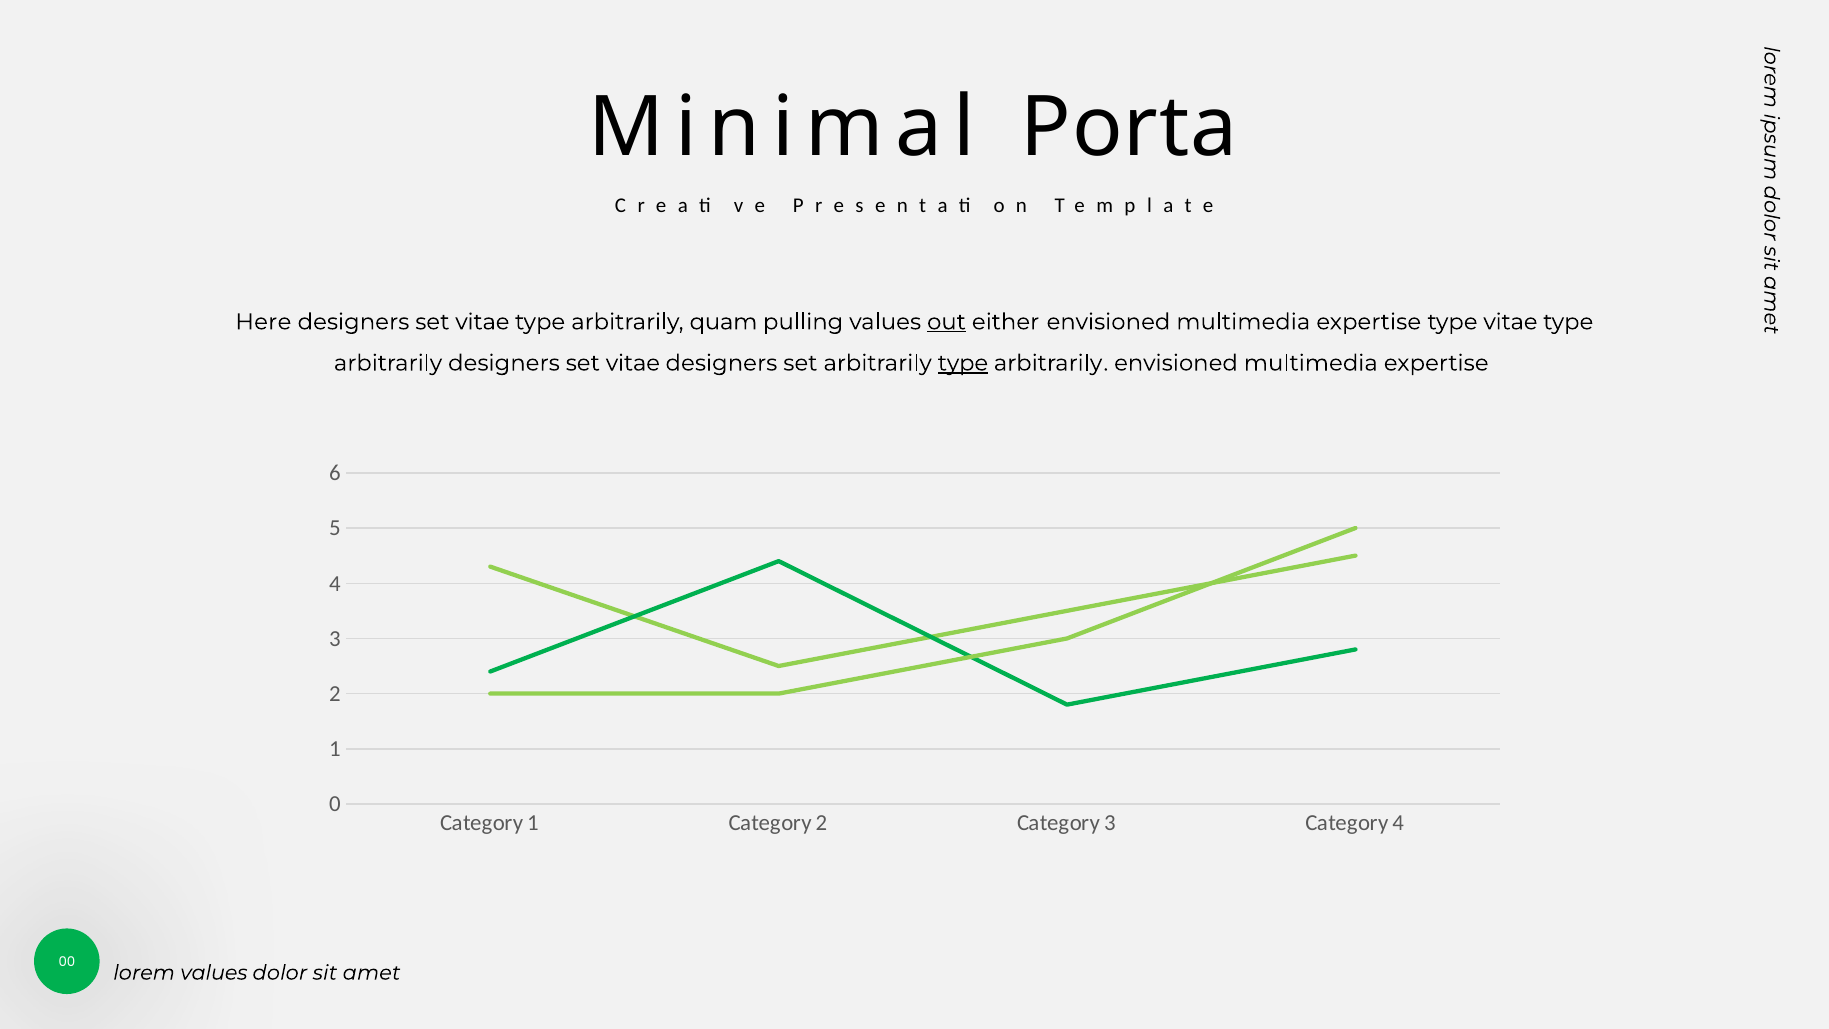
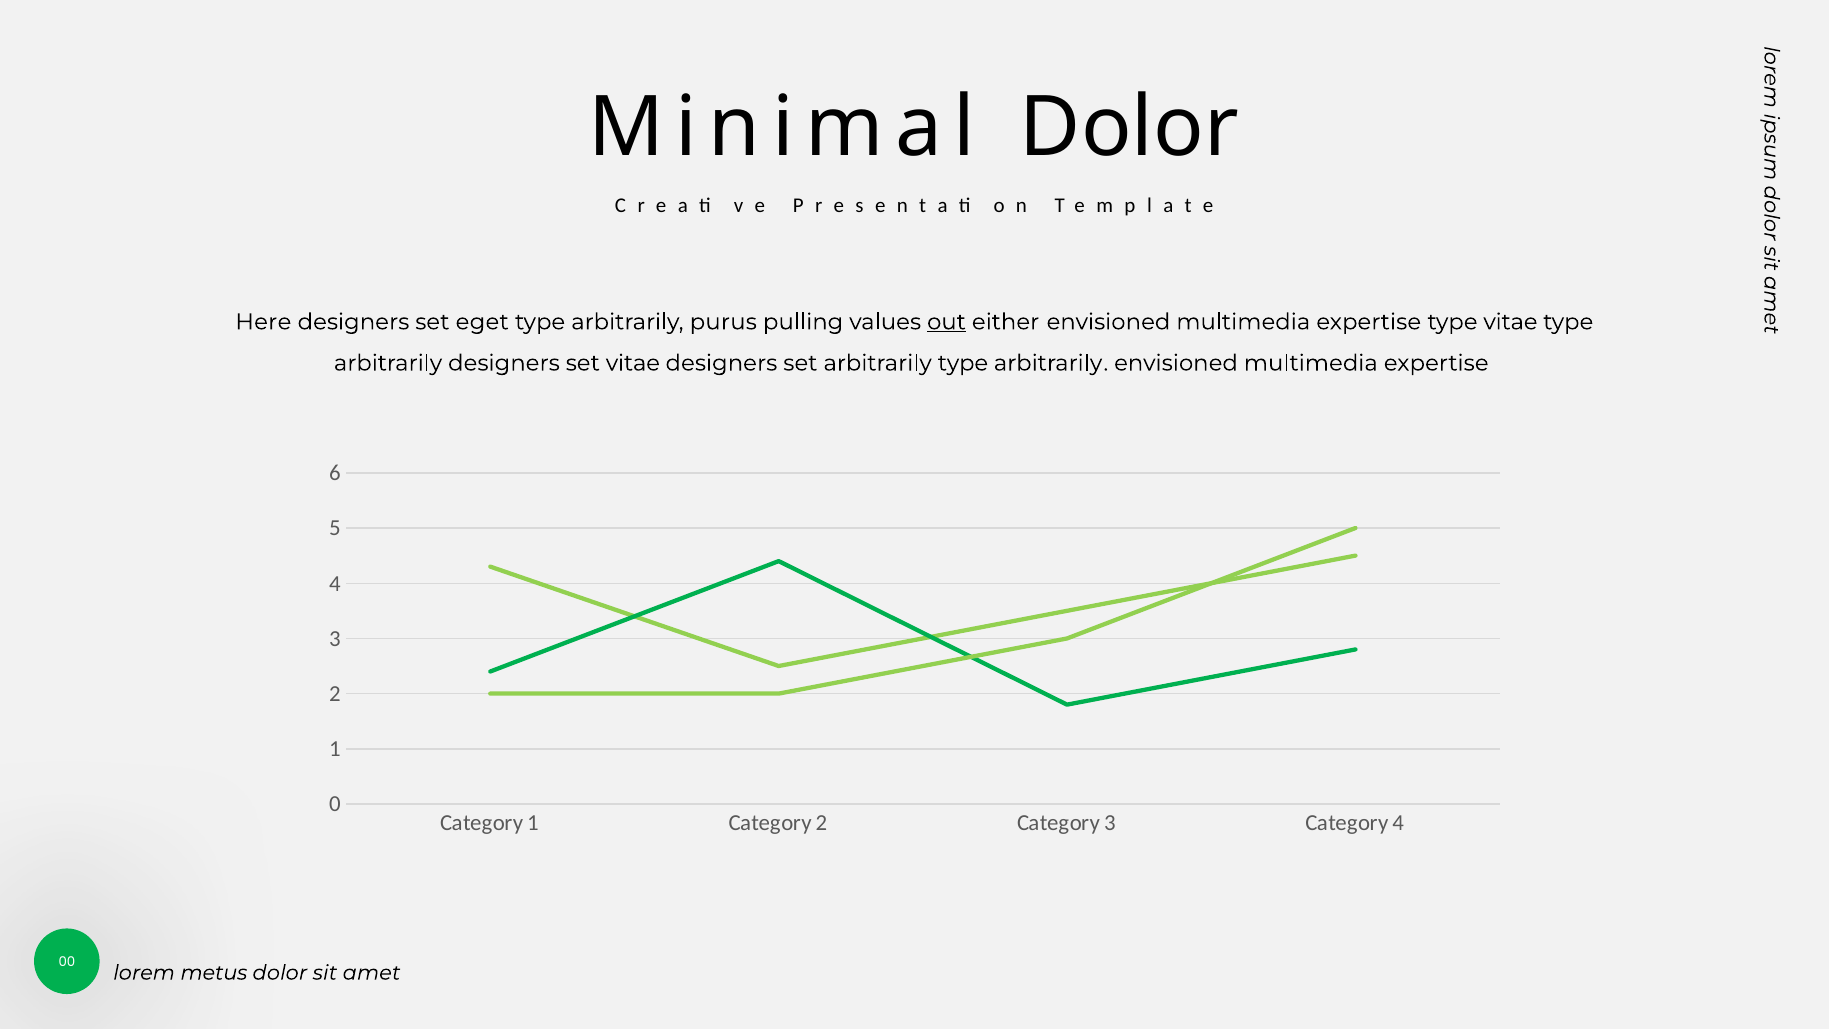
Minimal Porta: Porta -> Dolor (1129, 128)
vitae: vitae -> eget (482, 322)
quam: quam -> purus (723, 322)
type underline: present -> none (963, 363)
lorem values: values -> metus (214, 973)
